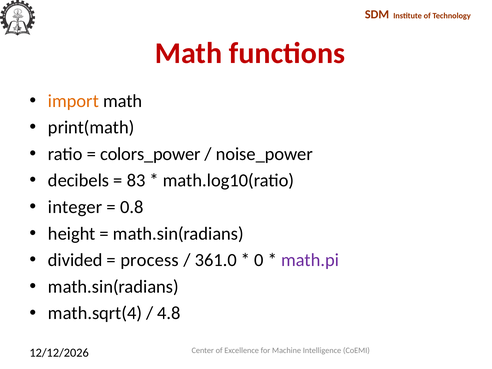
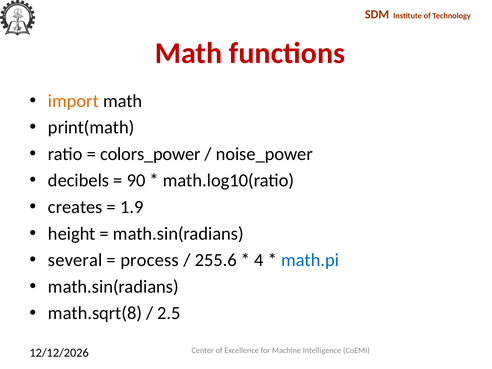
83: 83 -> 90 (136, 181)
integer: integer -> creates (75, 207)
0.8: 0.8 -> 1.9 (132, 207)
divided: divided -> several (75, 260)
361.0: 361.0 -> 255.6 (216, 260)
0: 0 -> 4 (259, 260)
math.pi colour: purple -> blue (310, 260)
math.sqrt(4: math.sqrt(4 -> math.sqrt(8 (95, 313)
4.8: 4.8 -> 2.5 (169, 313)
